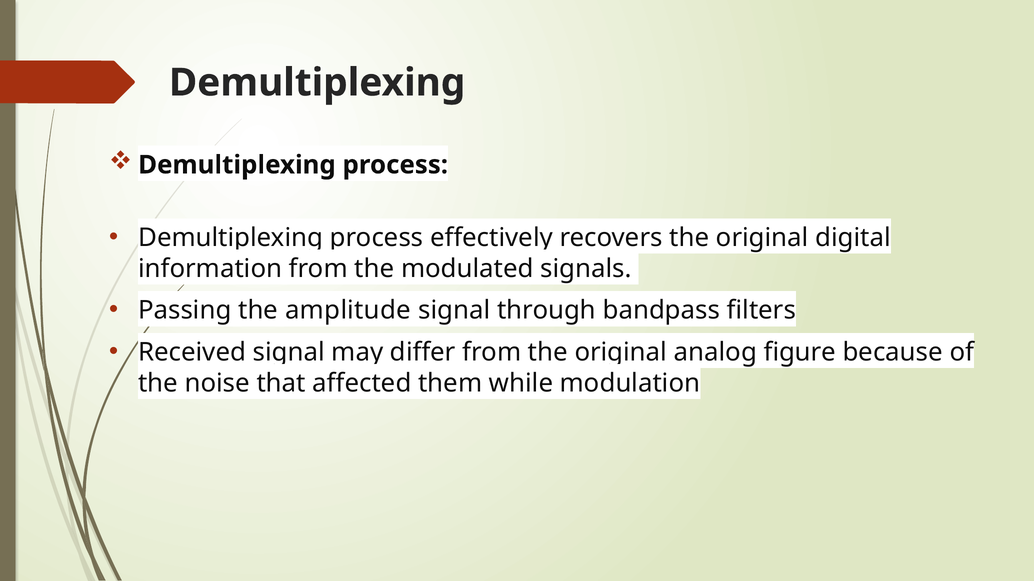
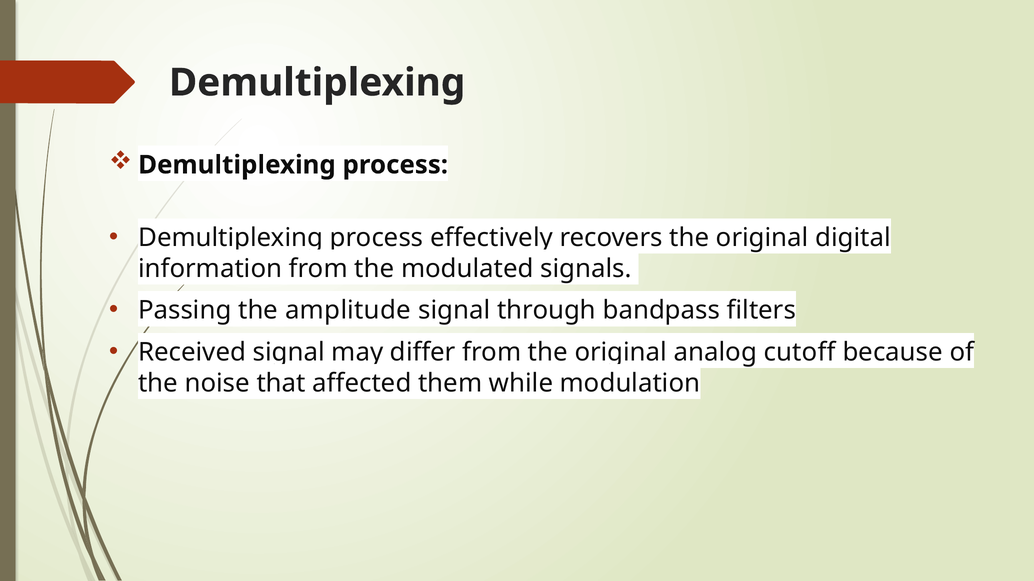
figure: figure -> cutoff (800, 352)
